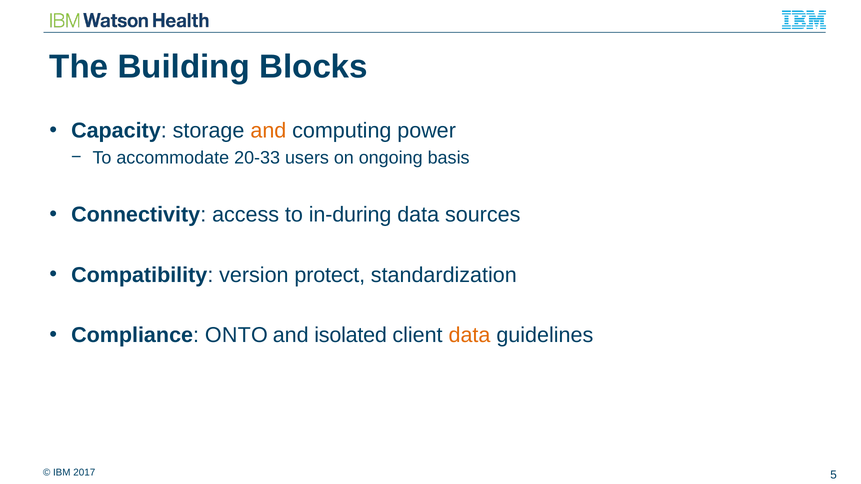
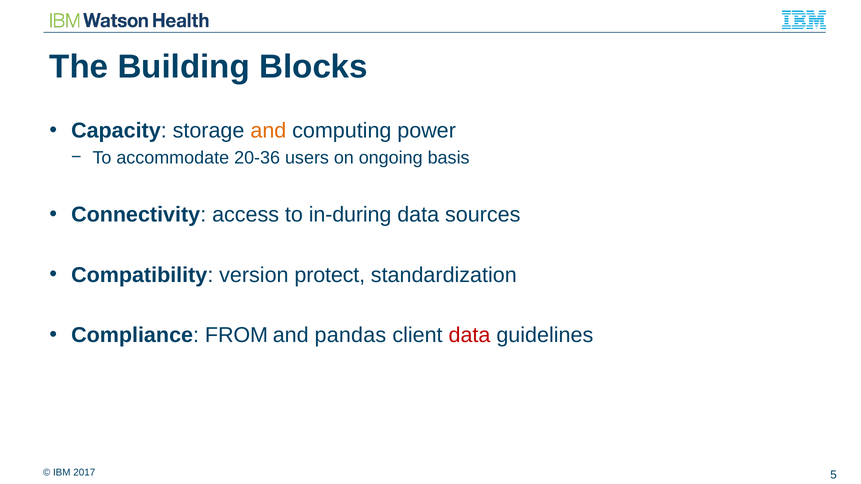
20-33: 20-33 -> 20-36 (257, 158)
ONTO: ONTO -> FROM (237, 335)
isolated: isolated -> pandas (350, 335)
data colour: orange -> red (469, 335)
